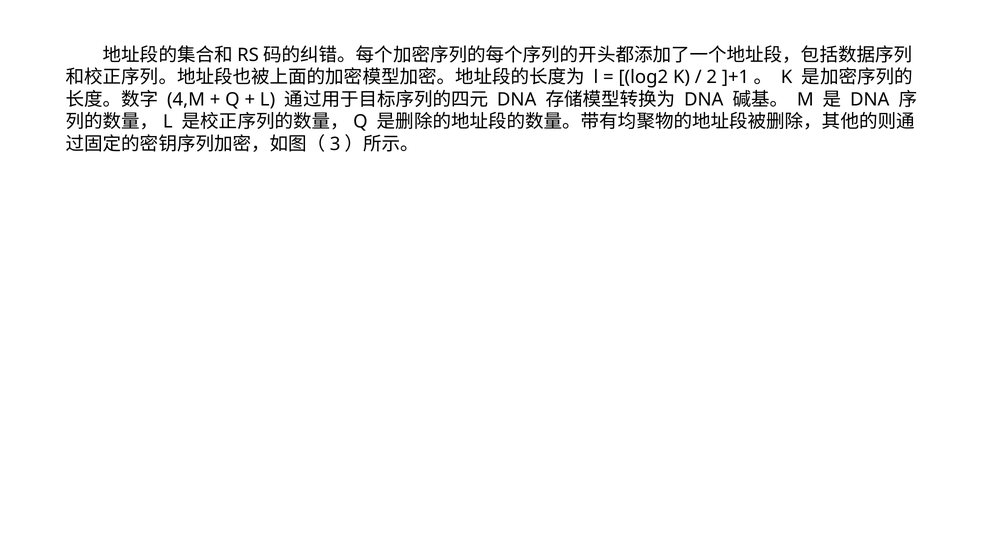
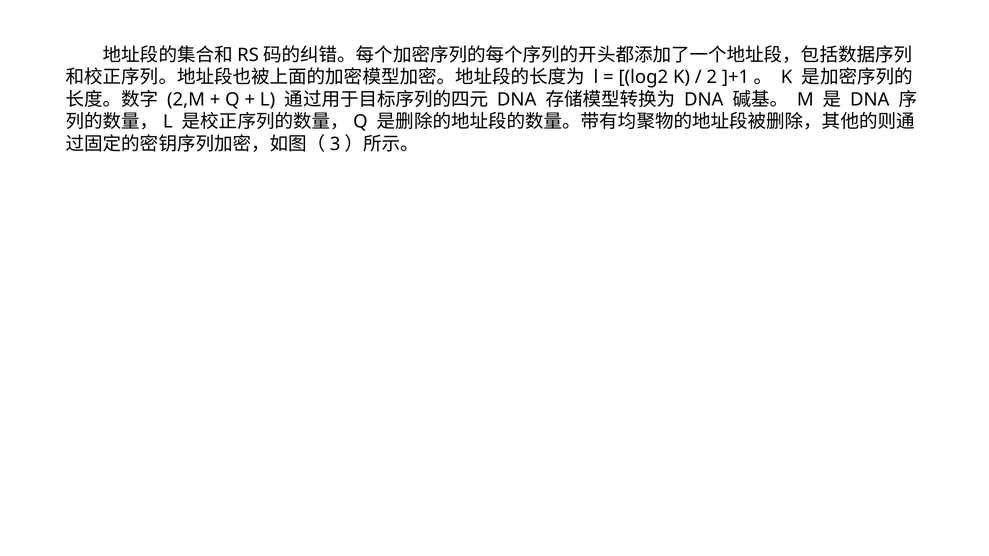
4,M: 4,M -> 2,M (186, 100)
